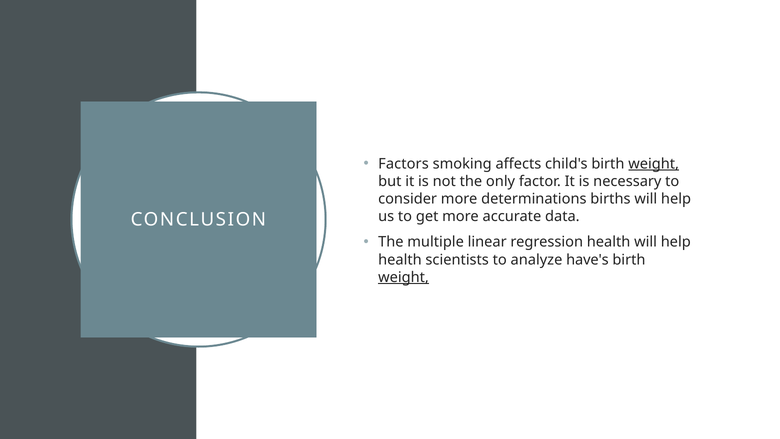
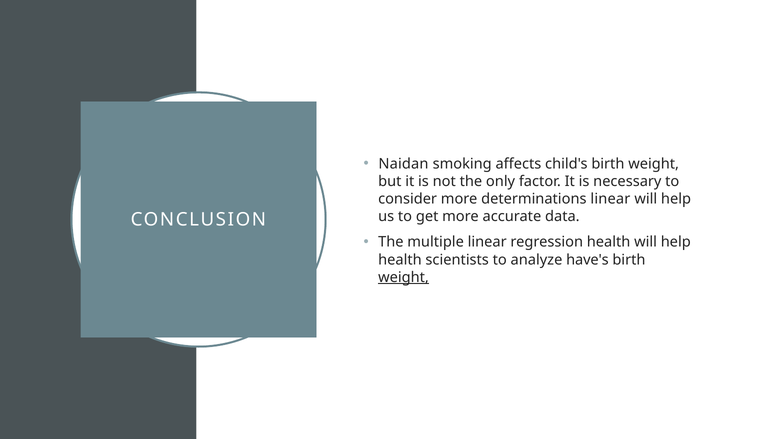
Factors: Factors -> Naidan (403, 164)
weight underline: present -> none (654, 164)
determinations births: births -> linear (610, 199)
